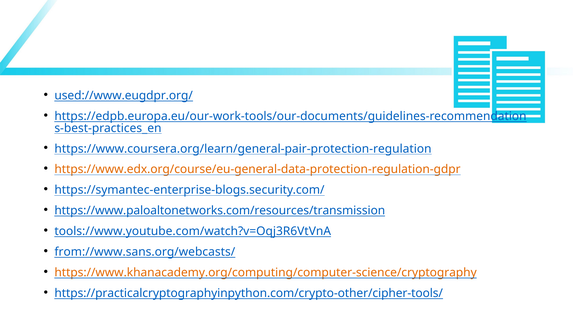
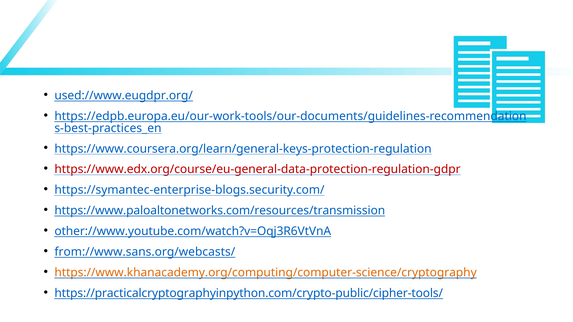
https://www.coursera.org/learn/general-pair-protection-regulation: https://www.coursera.org/learn/general-pair-protection-regulation -> https://www.coursera.org/learn/general-keys-protection-regulation (243, 149)
https://www.edx.org/course/eu-general-data-protection-regulation-gdpr colour: orange -> red (258, 170)
tools://www.youtube.com/watch?v=Oqj3R6VtVnA: tools://www.youtube.com/watch?v=Oqj3R6VtVnA -> other://www.youtube.com/watch?v=Oqj3R6VtVnA (193, 232)
https://practicalcryptographyinpython.com/crypto-other/cipher-tools/: https://practicalcryptographyinpython.com/crypto-other/cipher-tools/ -> https://practicalcryptographyinpython.com/crypto-public/cipher-tools/ (249, 294)
